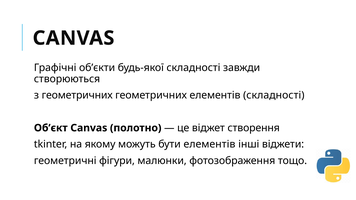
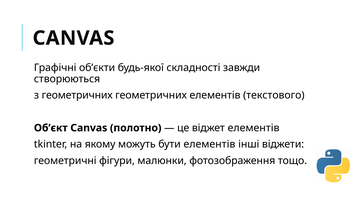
елементів складності: складності -> текстового (274, 95)
віджет створення: створення -> елементів (254, 128)
